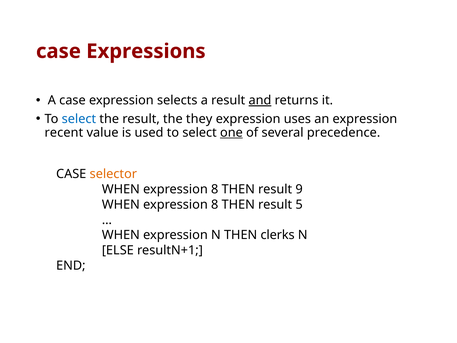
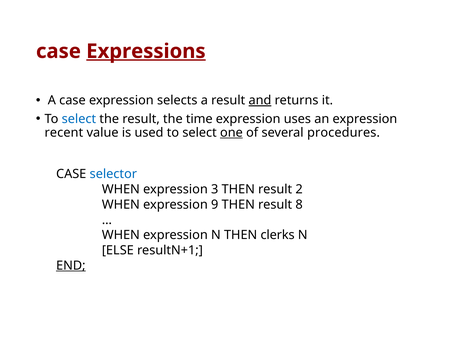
Expressions underline: none -> present (146, 51)
they: they -> time (199, 119)
precedence: precedence -> procedures (344, 132)
selector colour: orange -> blue (113, 174)
8: 8 -> 3 (215, 189)
9: 9 -> 2 (299, 189)
8: 8 -> 9 (215, 204)
5: 5 -> 8 (299, 204)
END underline: none -> present (71, 265)
